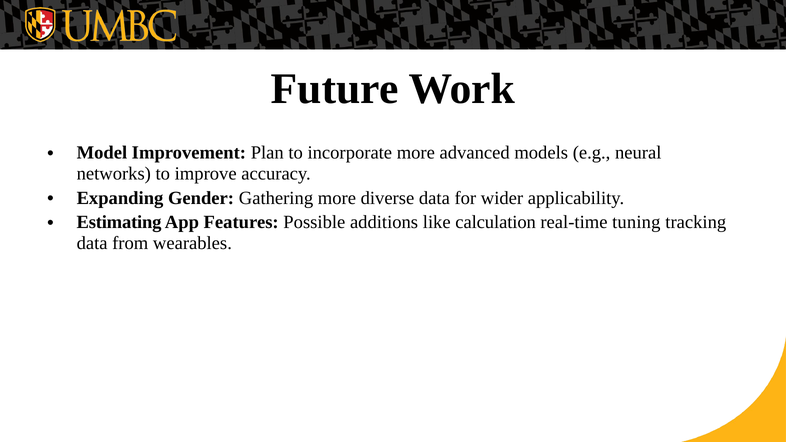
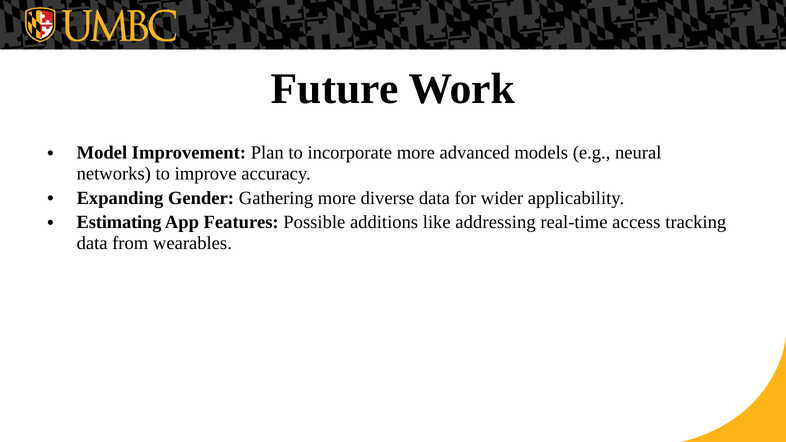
calculation: calculation -> addressing (496, 222)
tuning: tuning -> access (636, 222)
